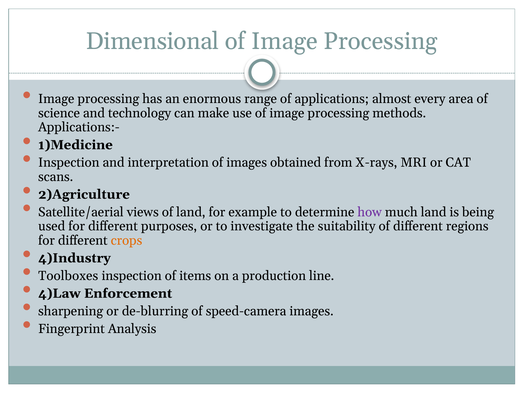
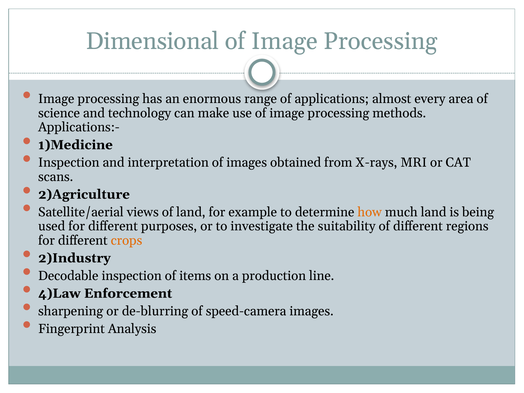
how colour: purple -> orange (370, 212)
4)Industry: 4)Industry -> 2)Industry (74, 258)
Toolboxes: Toolboxes -> Decodable (68, 276)
